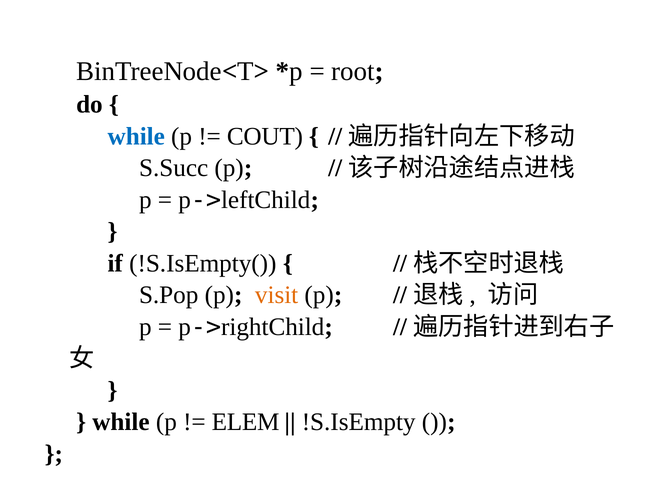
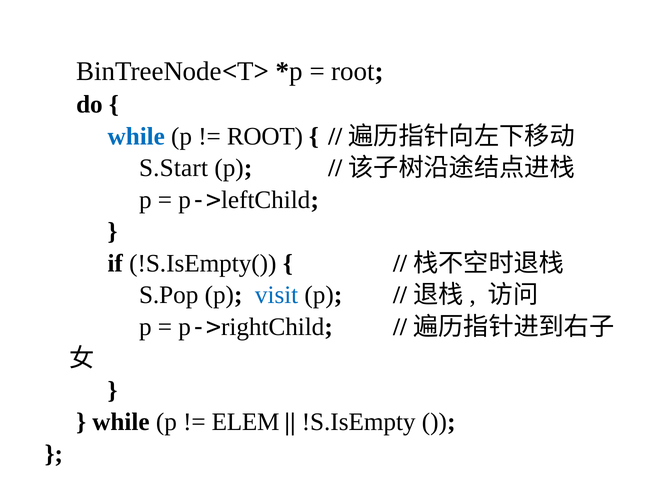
COUT: COUT -> ROOT (265, 136)
S.Succ: S.Succ -> S.Start (174, 168)
visit colour: orange -> blue (277, 295)
